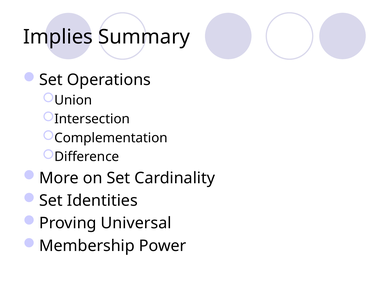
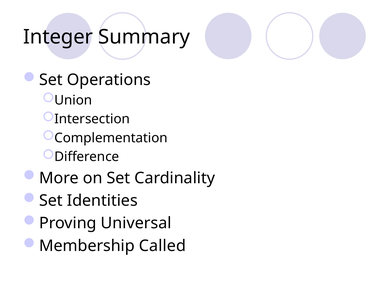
Implies: Implies -> Integer (58, 37)
Power: Power -> Called (162, 246)
